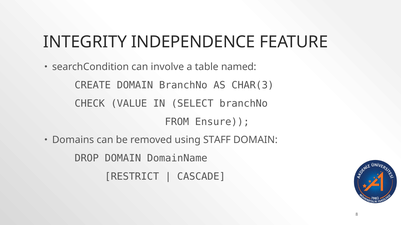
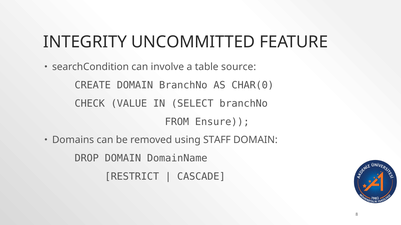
INDEPENDENCE: INDEPENDENCE -> UNCOMMITTED (193, 42)
named: named -> source (239, 67)
CHAR(3: CHAR(3 -> CHAR(0 (253, 85)
